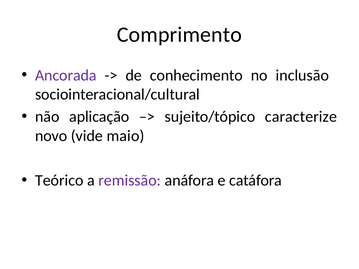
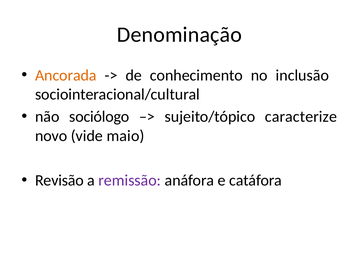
Comprimento: Comprimento -> Denominação (179, 35)
Ancorada colour: purple -> orange (66, 75)
aplicação: aplicação -> sociólogo (99, 117)
Teórico: Teórico -> Revisão (59, 181)
